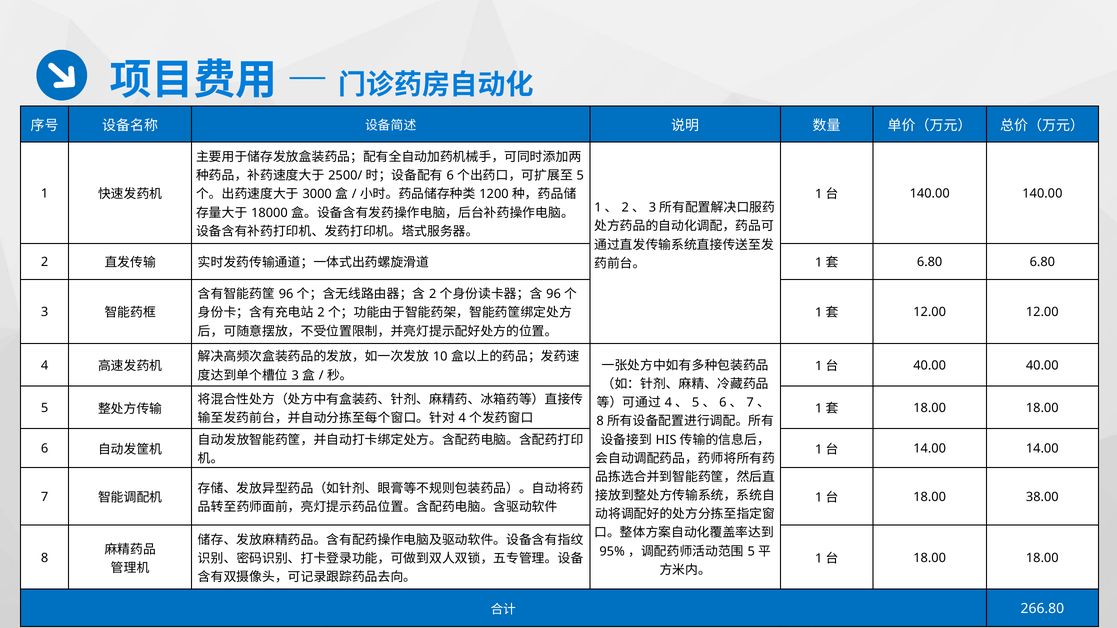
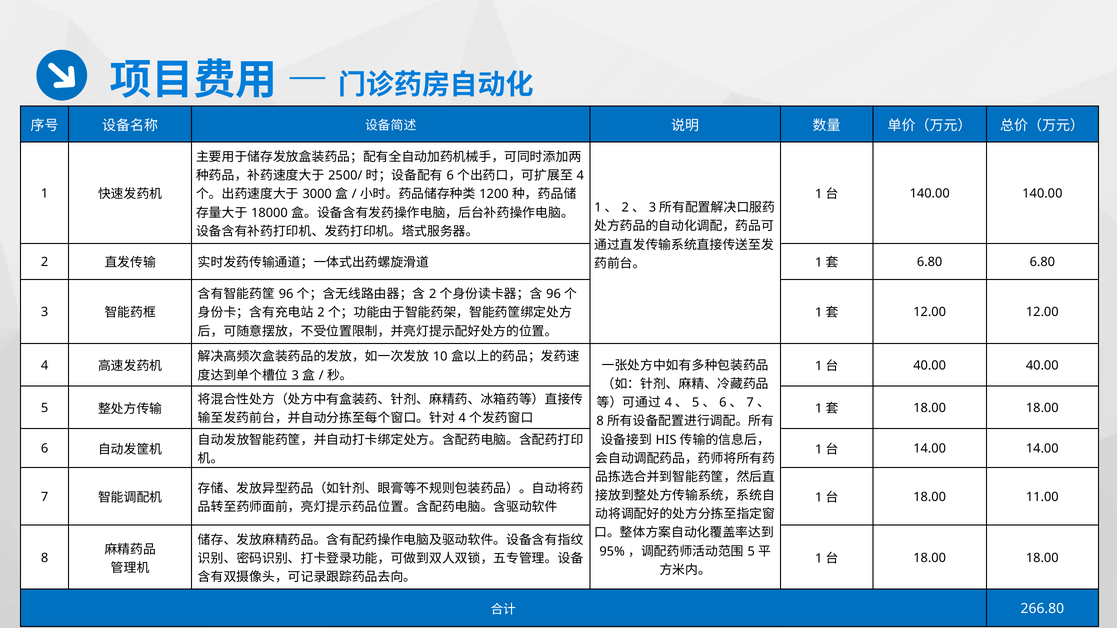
5: 5 -> 4 (580, 176)
38.00: 38.00 -> 11.00 (1042, 497)
